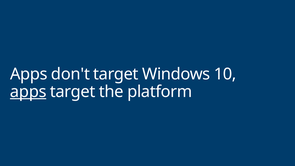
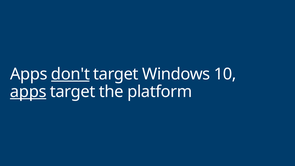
don't underline: none -> present (70, 74)
